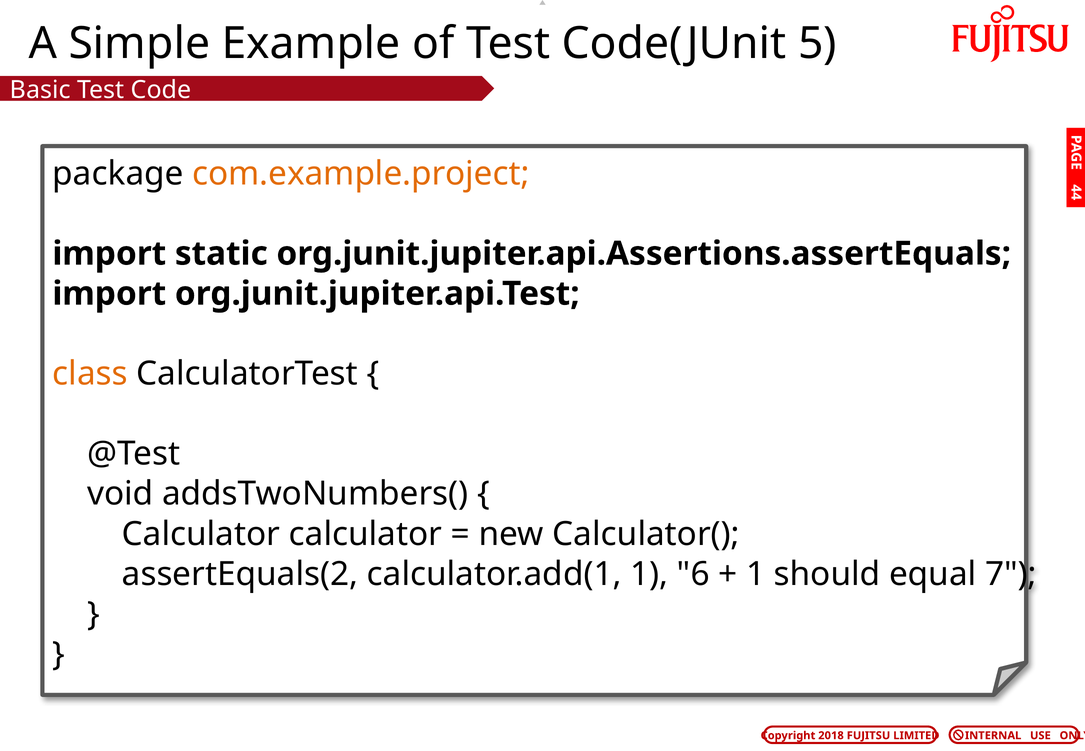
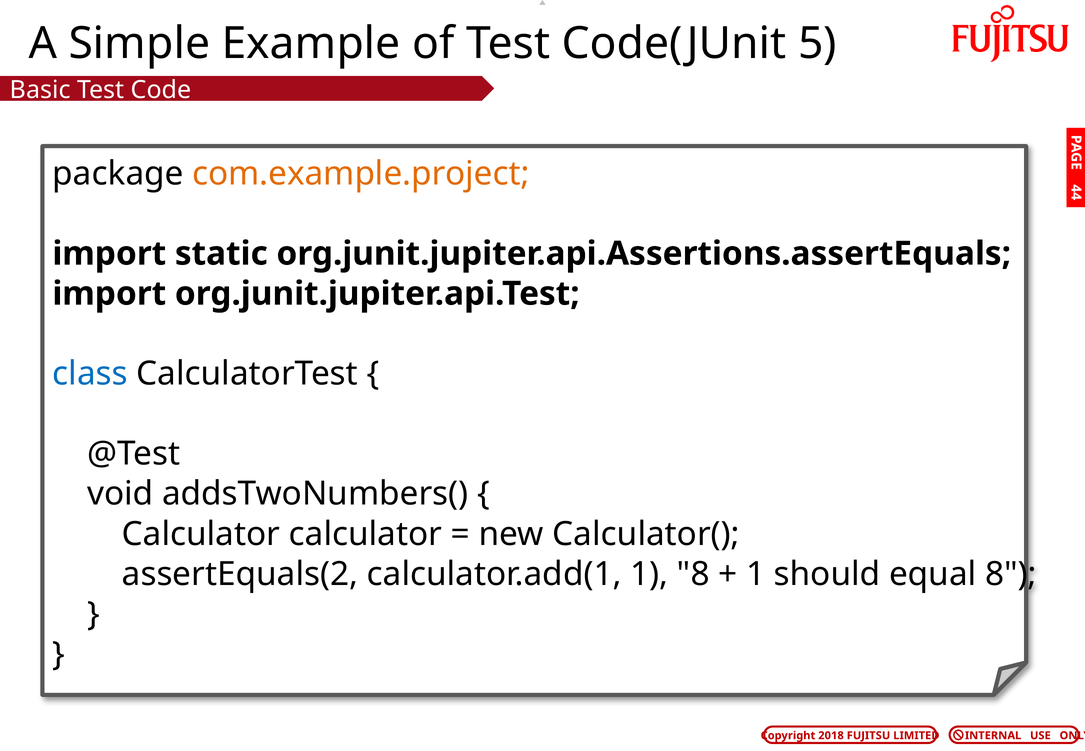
class colour: orange -> blue (90, 374)
1 6: 6 -> 8 (693, 574)
equal 7: 7 -> 8 (1011, 574)
